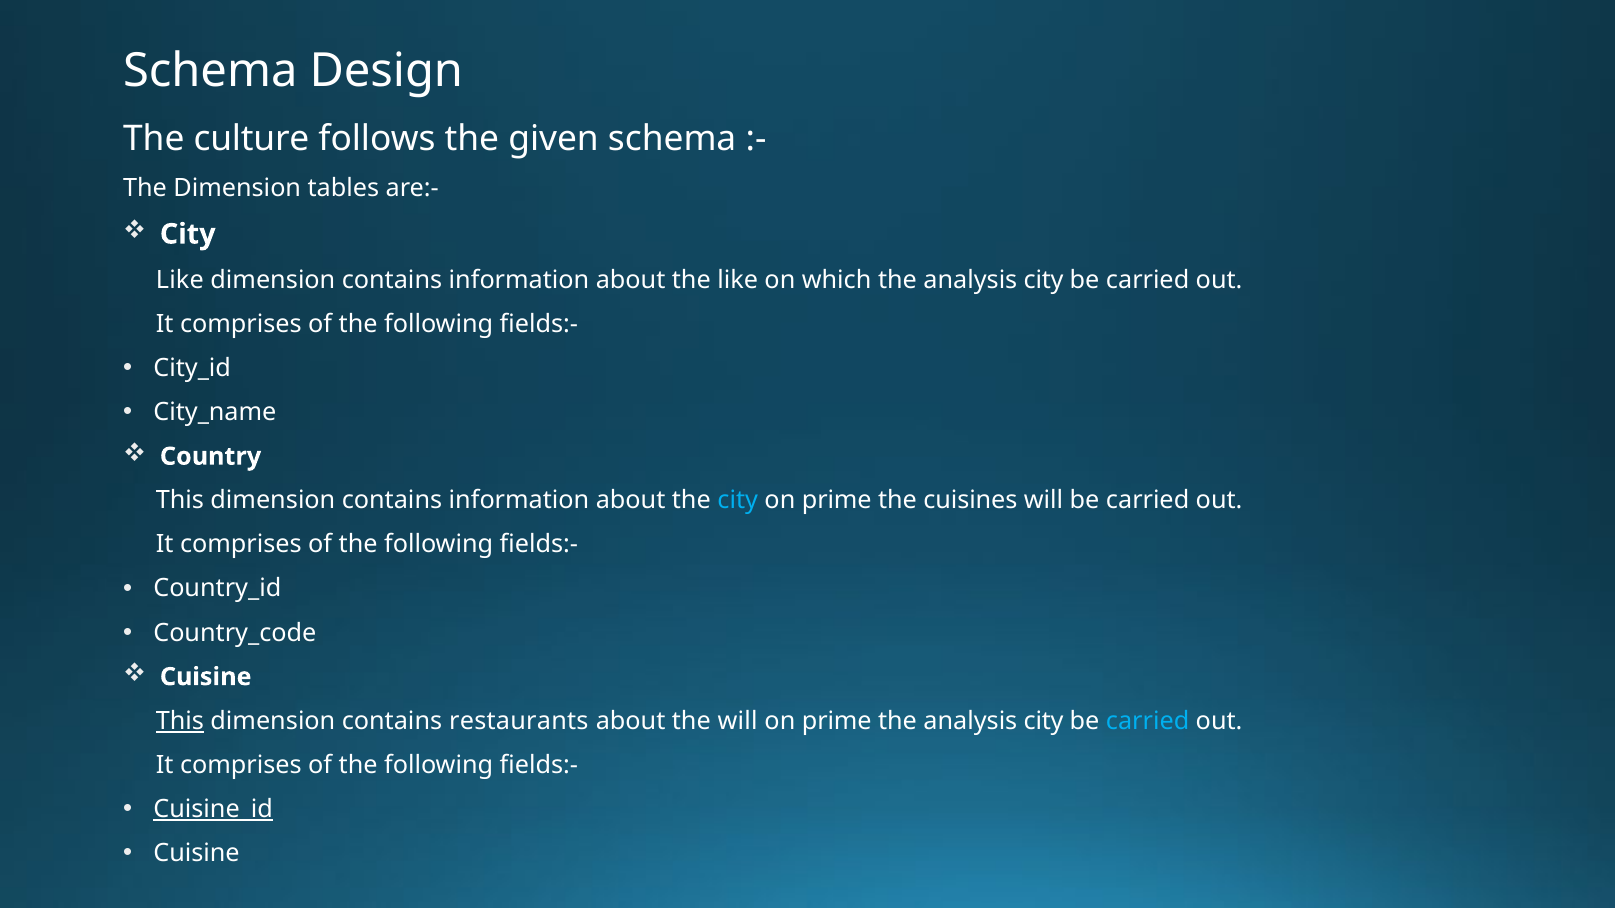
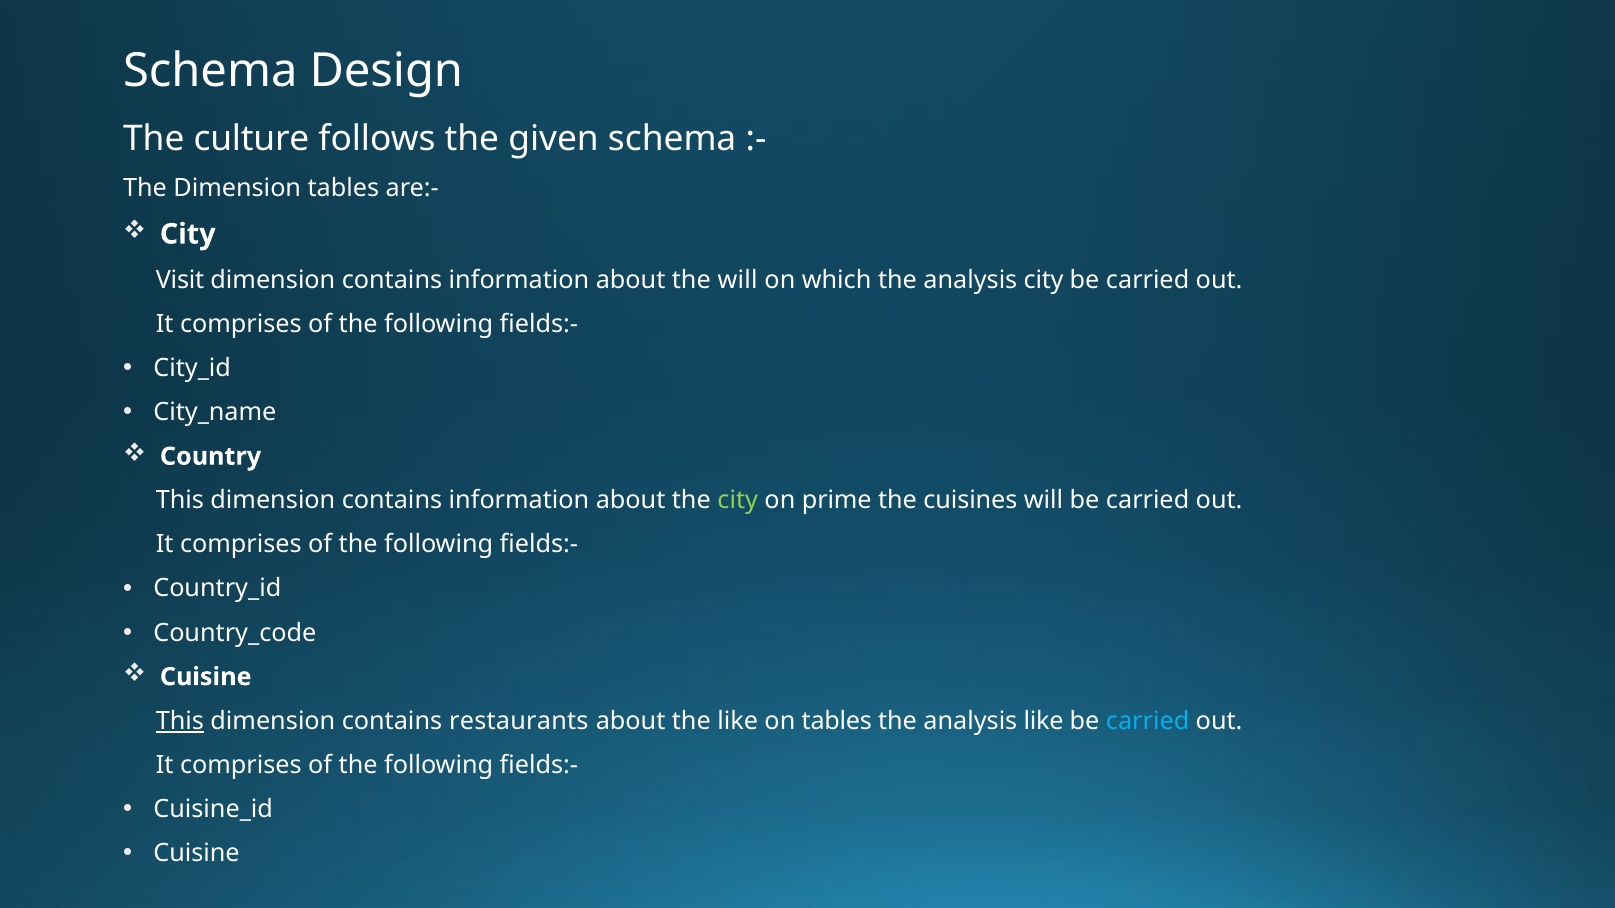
Like: Like -> Visit (180, 280)
the like: like -> will (738, 280)
city colour: light blue -> light green (738, 501)
the will: will -> like (738, 721)
prime: prime -> tables (837, 721)
city: city -> like (1044, 721)
Cuisine_id underline: present -> none (213, 810)
